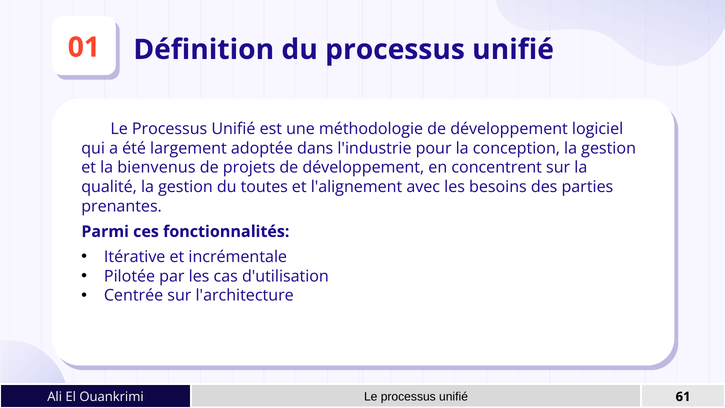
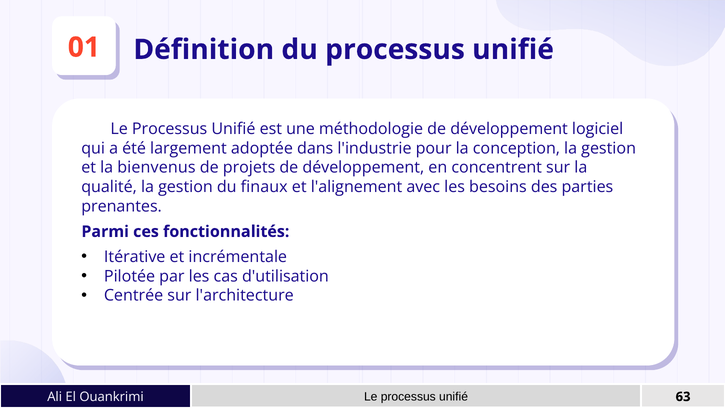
toutes: toutes -> finaux (264, 187)
61: 61 -> 63 (683, 397)
